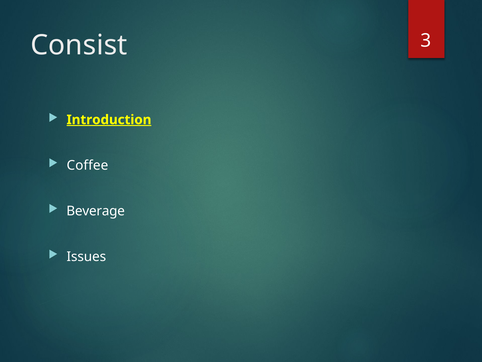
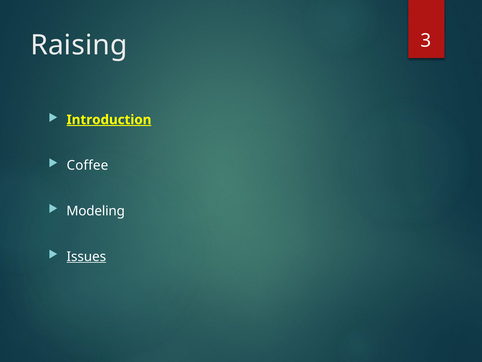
Consist: Consist -> Raising (79, 45)
Beverage: Beverage -> Modeling (96, 211)
Issues underline: none -> present (86, 256)
